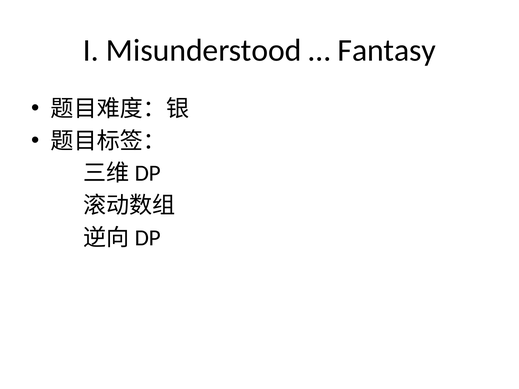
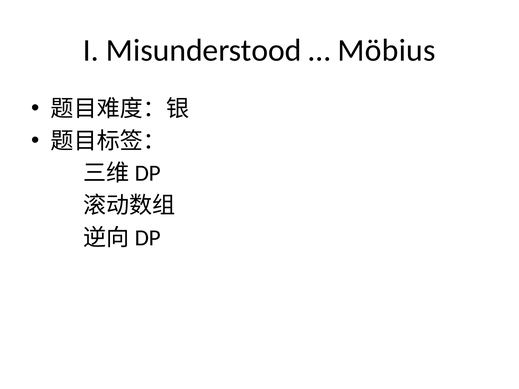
Fantasy: Fantasy -> Möbius (387, 50)
